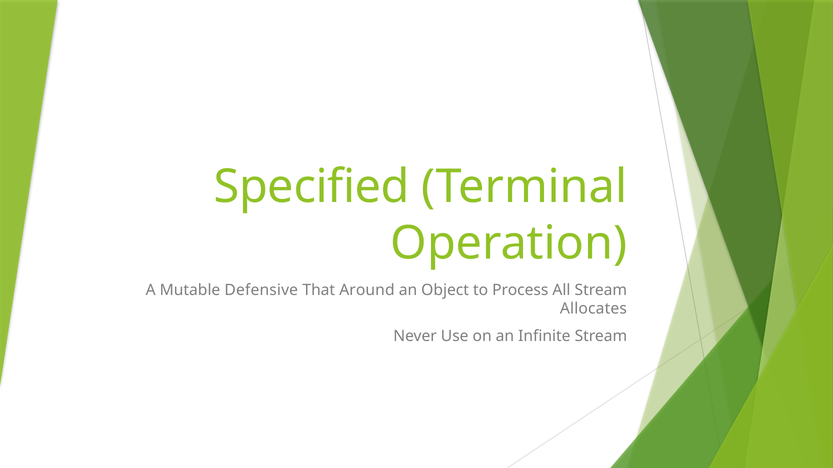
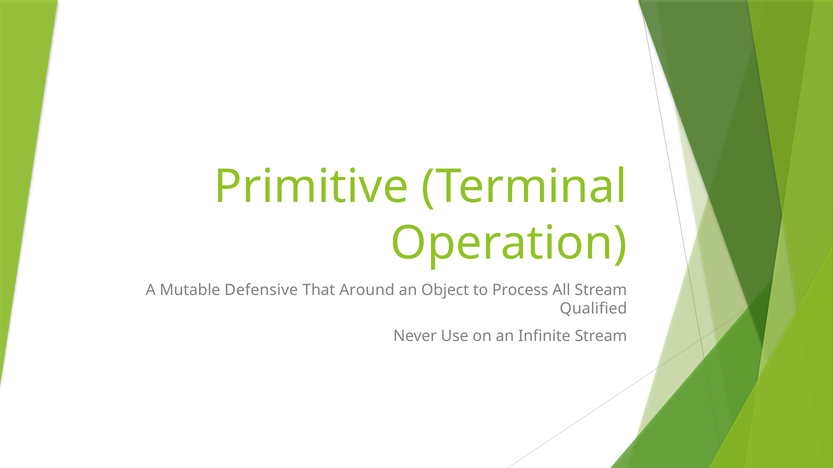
Specified: Specified -> Primitive (311, 187)
Allocates: Allocates -> Qualified (593, 309)
